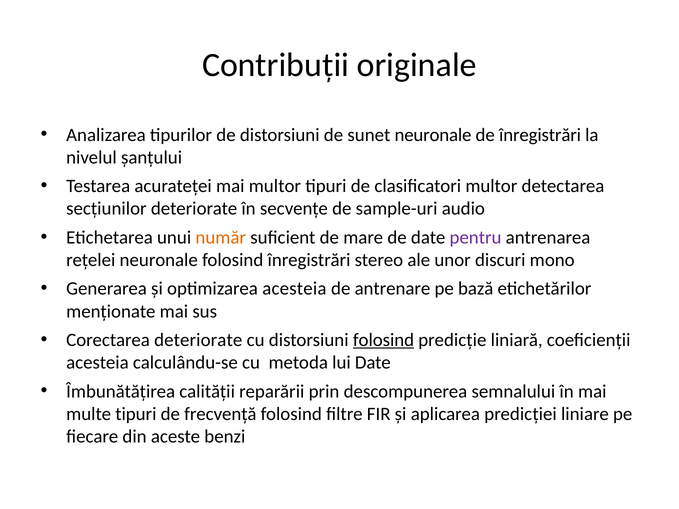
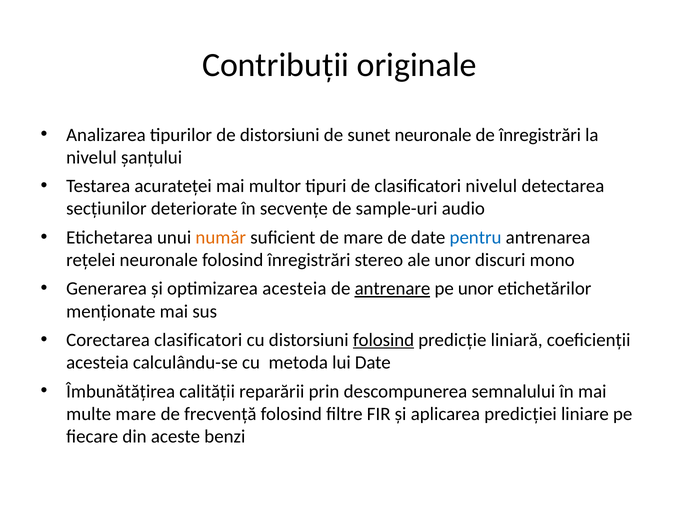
clasificatori multor: multor -> nivelul (491, 186)
pentru colour: purple -> blue (476, 238)
antrenare underline: none -> present (392, 289)
pe bază: bază -> unor (476, 289)
Corectarea deteriorate: deteriorate -> clasificatori (198, 340)
multe tipuri: tipuri -> mare (136, 414)
